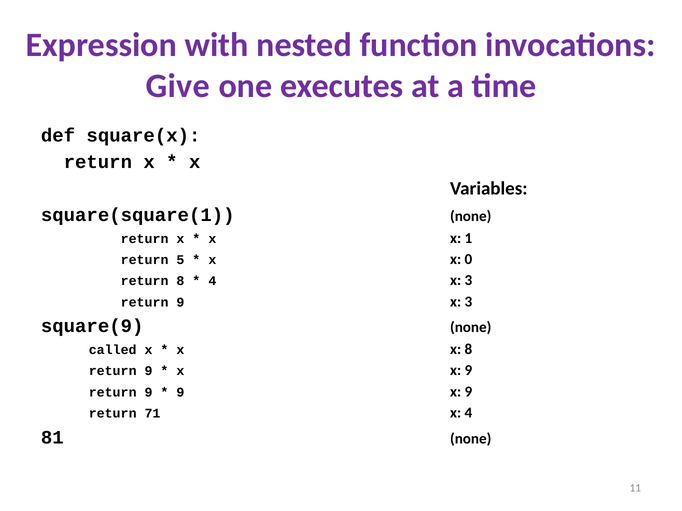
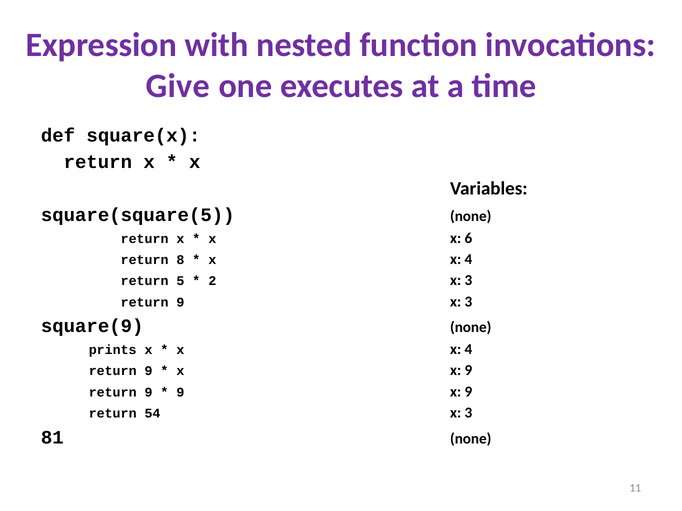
square(square(1: square(square(1 -> square(square(5 (138, 215)
1: 1 -> 6 (468, 238)
5: 5 -> 8 (180, 260)
0: 0 -> 4 (468, 259)
return 8: 8 -> 5 (180, 281)
4: 4 -> 2 (212, 281)
called: called -> prints (113, 350)
8: 8 -> 4 (468, 350)
71: 71 -> 54 (152, 414)
4: 4 -> 3 (468, 413)
